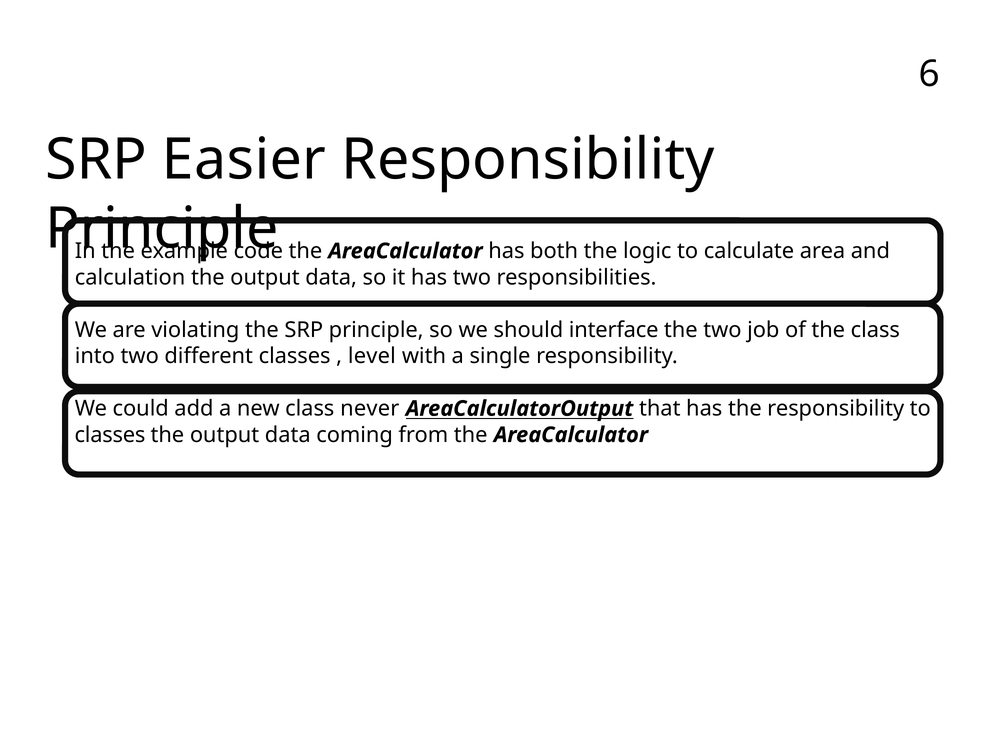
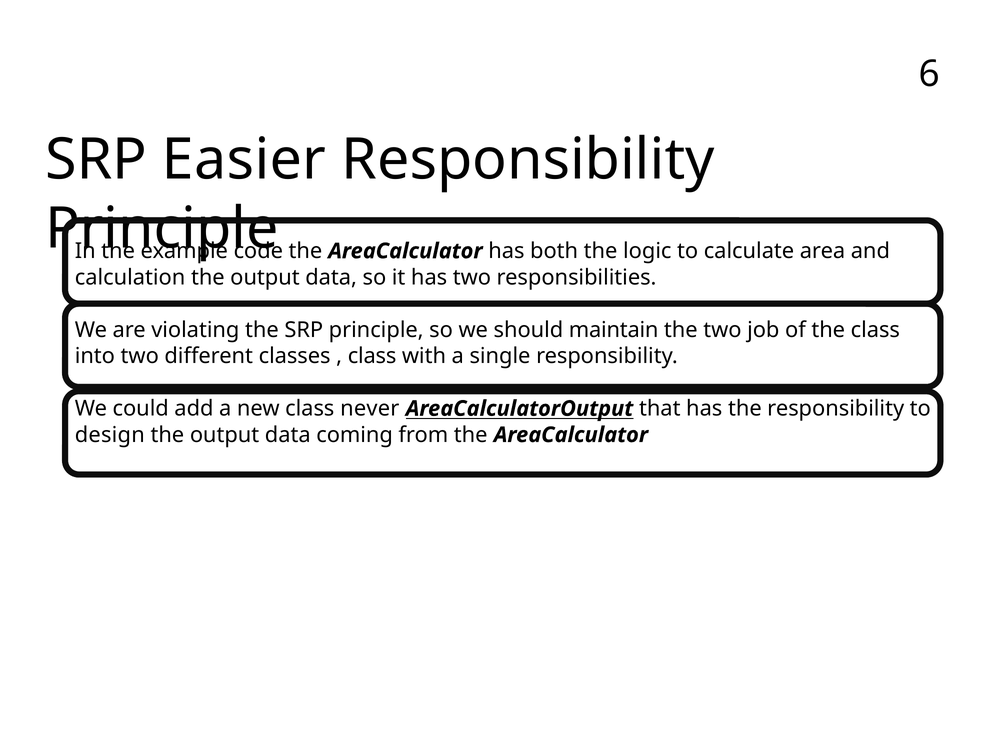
interface: interface -> maintain (614, 330)
level: level -> class (372, 356)
classes: classes -> design (110, 435)
